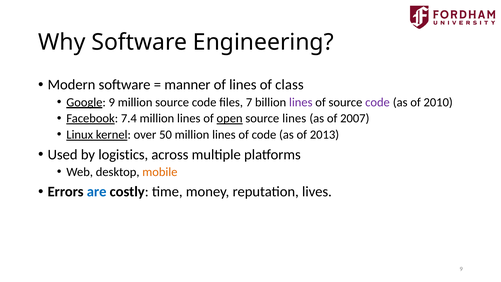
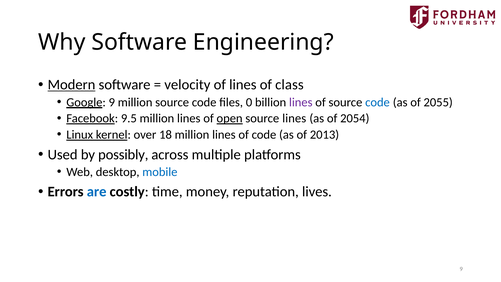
Modern underline: none -> present (71, 85)
manner: manner -> velocity (187, 85)
7: 7 -> 0 (249, 102)
code colour: purple -> blue (377, 102)
2010: 2010 -> 2055 (438, 102)
7.4: 7.4 -> 9.5 (129, 118)
2007: 2007 -> 2054 (355, 118)
50: 50 -> 18 (166, 135)
logistics: logistics -> possibly (123, 155)
mobile colour: orange -> blue (160, 172)
